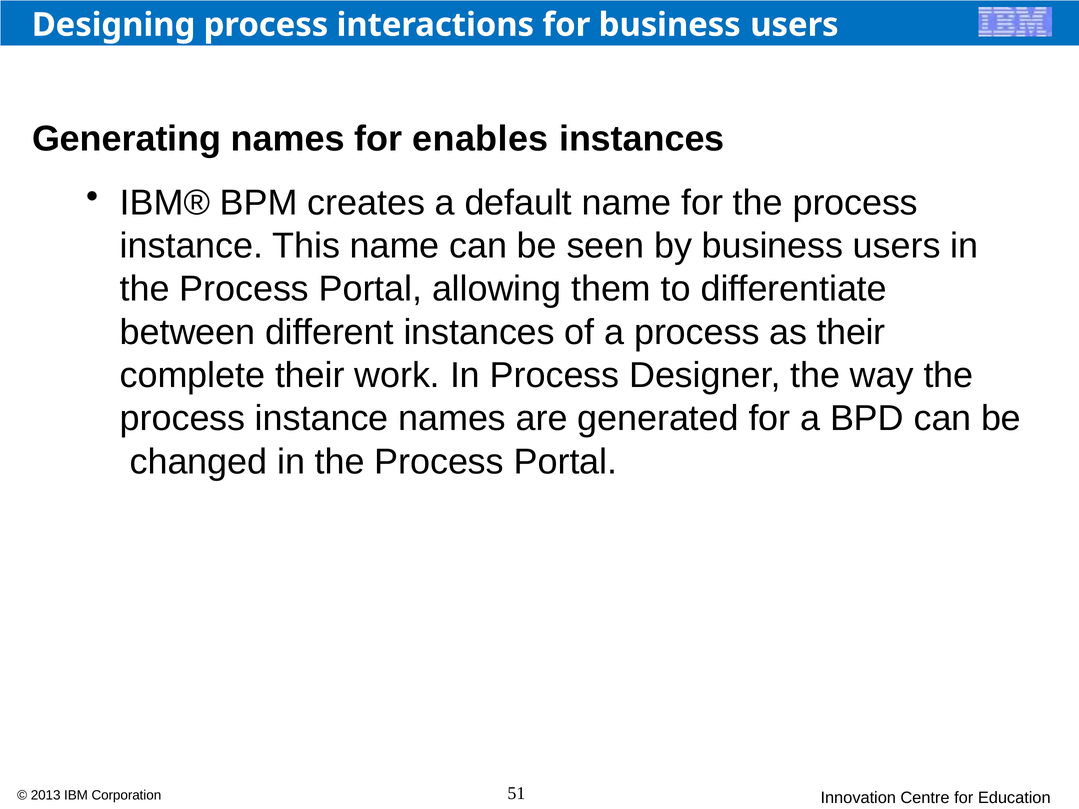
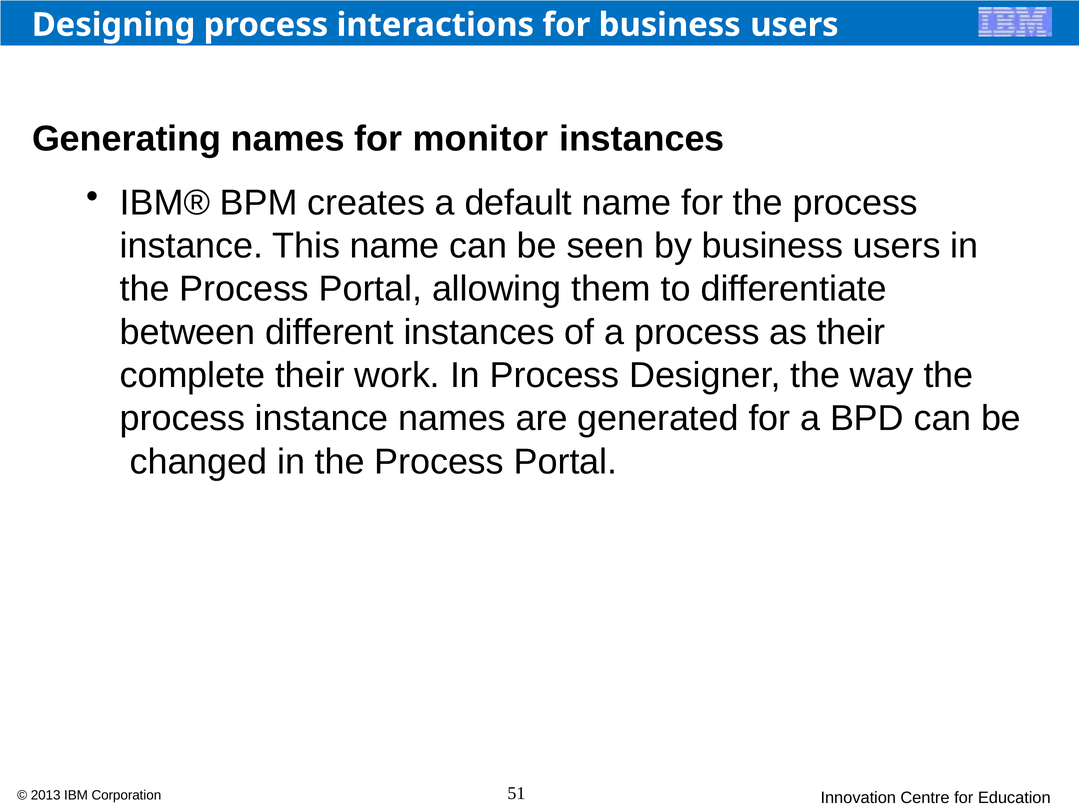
enables: enables -> monitor (480, 139)
